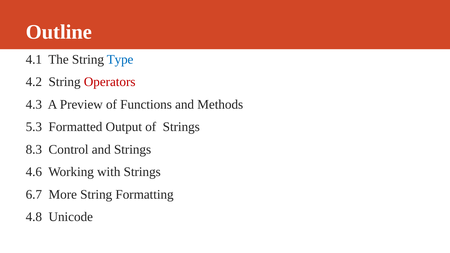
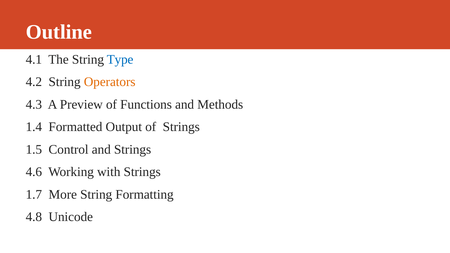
Operators colour: red -> orange (110, 82)
5.3: 5.3 -> 1.4 (34, 127)
8.3: 8.3 -> 1.5 (34, 149)
6.7: 6.7 -> 1.7 (34, 194)
